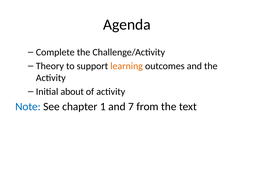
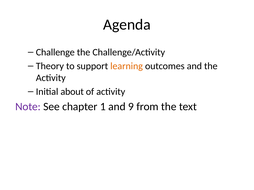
Complete: Complete -> Challenge (55, 52)
Note colour: blue -> purple (28, 107)
7: 7 -> 9 (131, 107)
